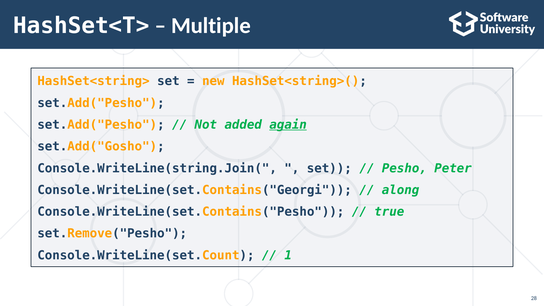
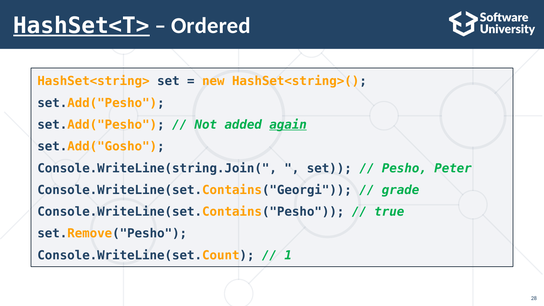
HashSet<T> underline: none -> present (81, 26)
Multiple: Multiple -> Ordered (211, 26)
along: along -> grade (401, 190)
